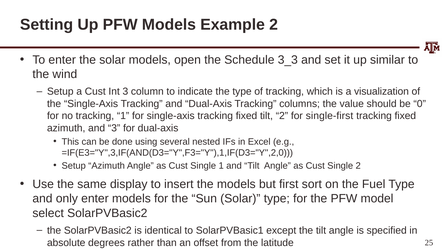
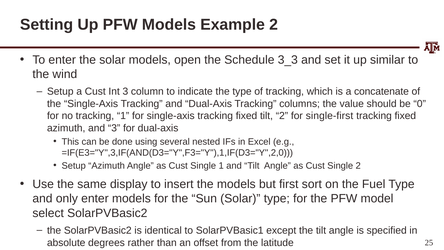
visualization: visualization -> concatenate (381, 91)
